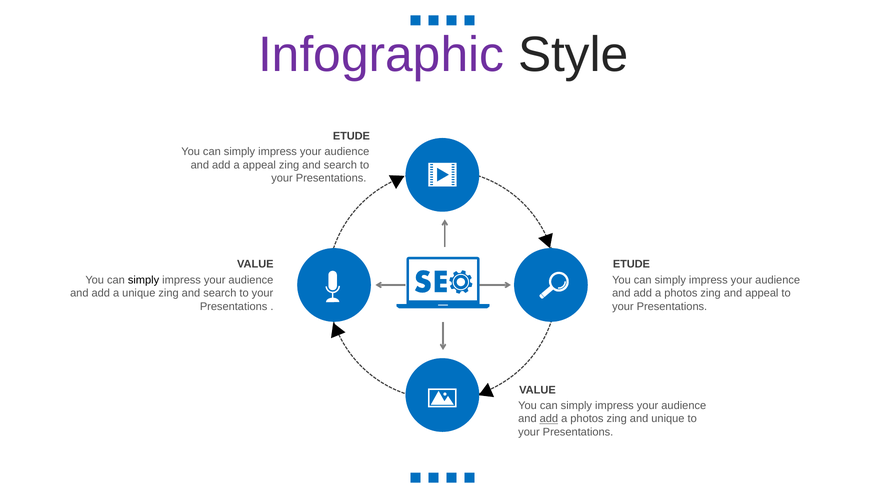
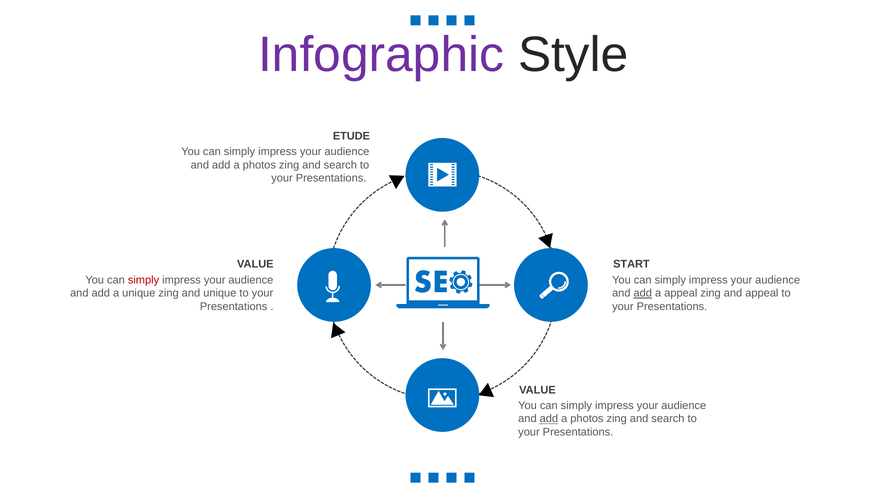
appeal: appeal -> photos (259, 165)
ETUDE: ETUDE -> START (631, 264)
simply colour: black -> red (144, 280)
unique zing and search: search -> unique (220, 293)
add underline: none -> present (643, 293)
photos: photos -> appeal (681, 293)
unique: unique -> search (668, 419)
